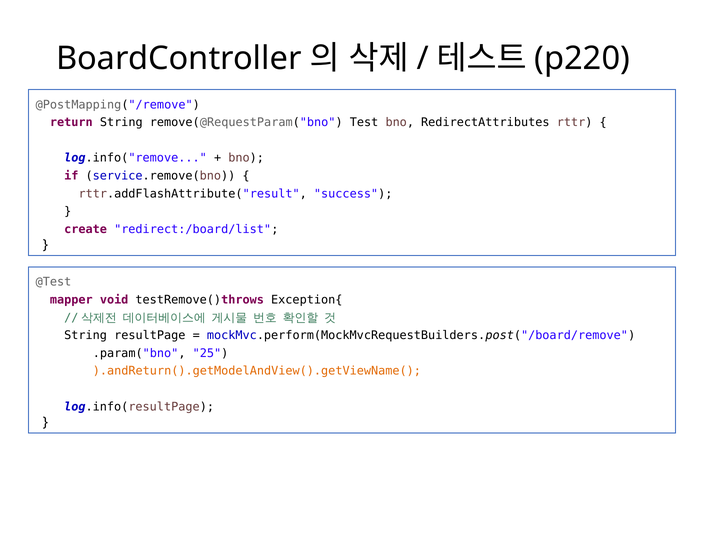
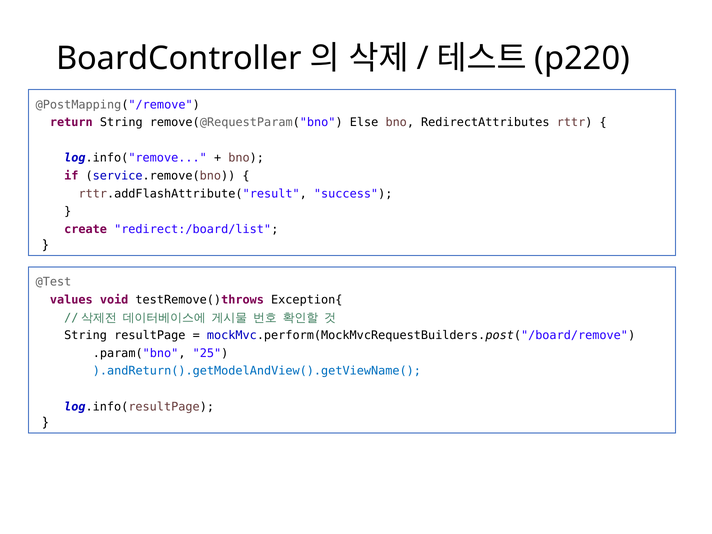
Test: Test -> Else (364, 122)
mapper: mapper -> values (71, 300)
).andReturn().getModelAndView().getViewName( colour: orange -> blue (257, 371)
